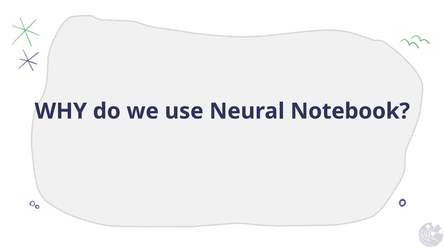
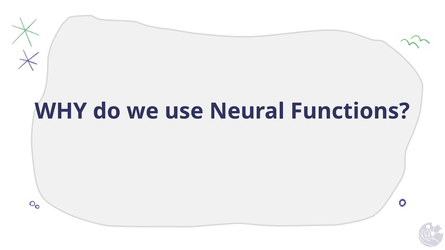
Notebook: Notebook -> Functions (350, 111)
